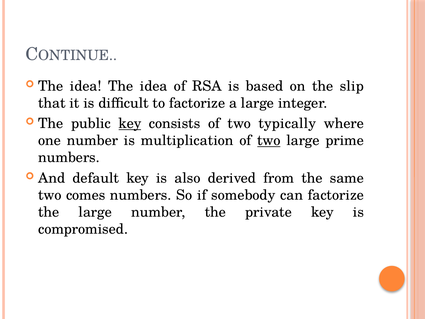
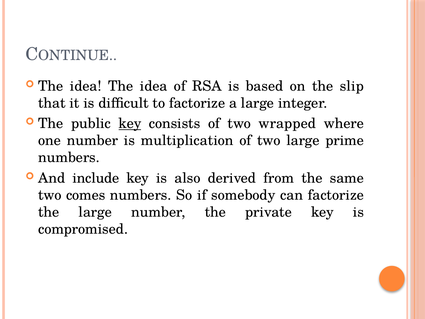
typically: typically -> wrapped (287, 124)
two underline: present -> none (269, 141)
default: default -> include (96, 178)
